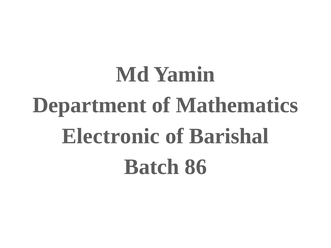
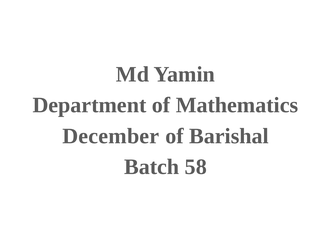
Electronic: Electronic -> December (111, 136)
86: 86 -> 58 (196, 167)
